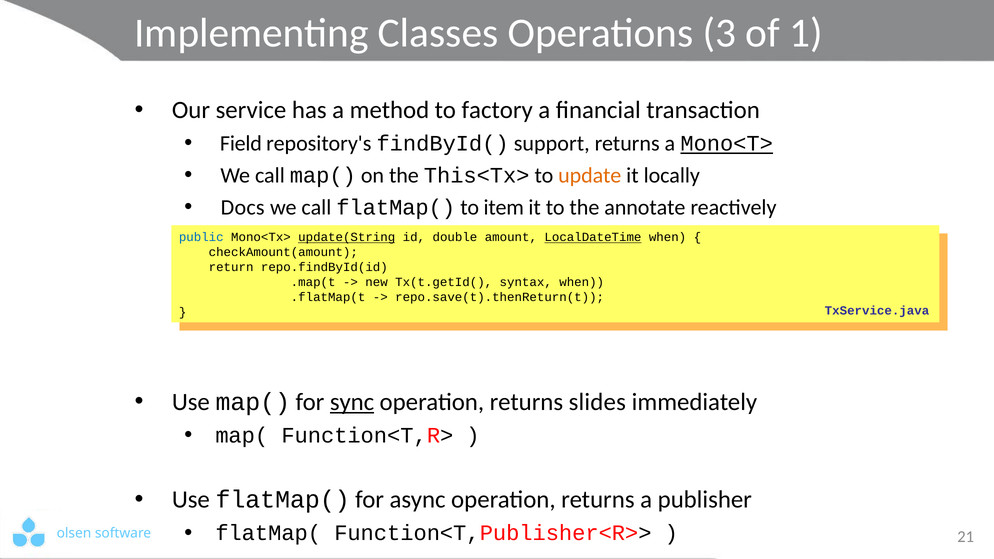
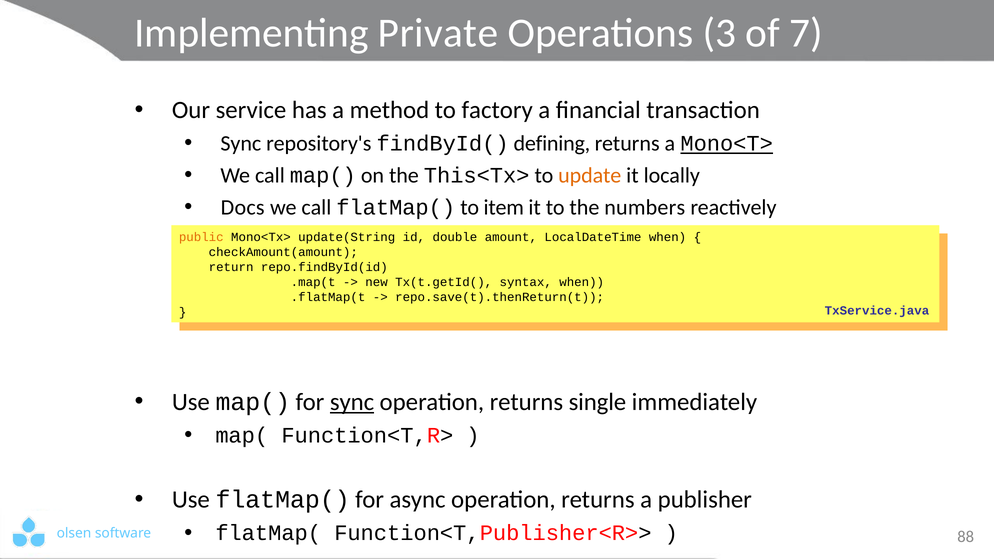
Classes: Classes -> Private (438, 33)
1: 1 -> 7 (806, 33)
Field: Field -> Sync (241, 144)
support: support -> defining (552, 144)
annotate: annotate -> numbers (645, 208)
public colour: blue -> orange (201, 237)
update(String underline: present -> none (347, 237)
LocalDateTime underline: present -> none (593, 237)
slides: slides -> single (597, 402)
21: 21 -> 88 (966, 537)
